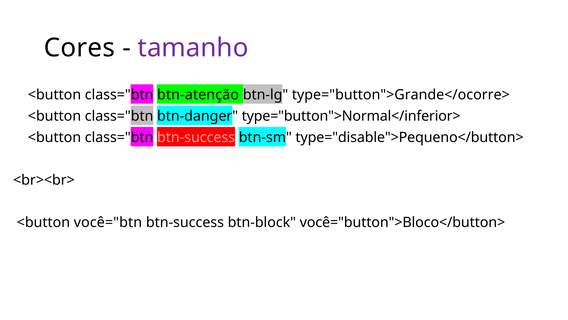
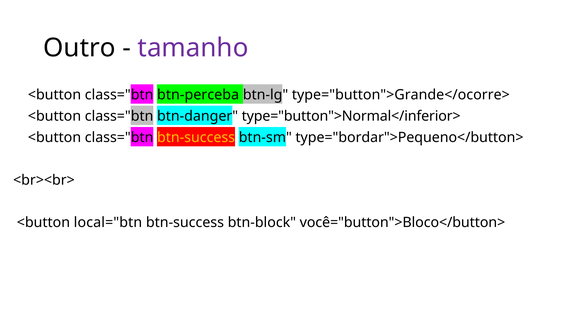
Cores: Cores -> Outro (79, 48)
btn-atenção: btn-atenção -> btn-perceba (198, 95)
btn-success colour: pink -> yellow (196, 137)
type="disable">Pequeno</button>: type="disable">Pequeno</button> -> type="bordar">Pequeno</button> (409, 137)
você="btn: você="btn -> local="btn (108, 222)
